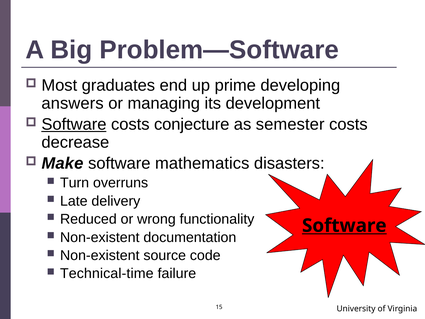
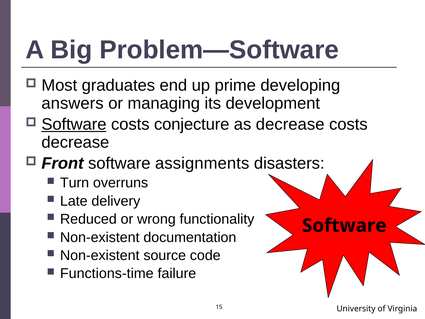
as semester: semester -> decrease (290, 124)
Make: Make -> Front (63, 163)
mathematics: mathematics -> assignments (202, 163)
Software underline: present -> none (344, 225)
Technical-time: Technical-time -> Functions-time (107, 273)
